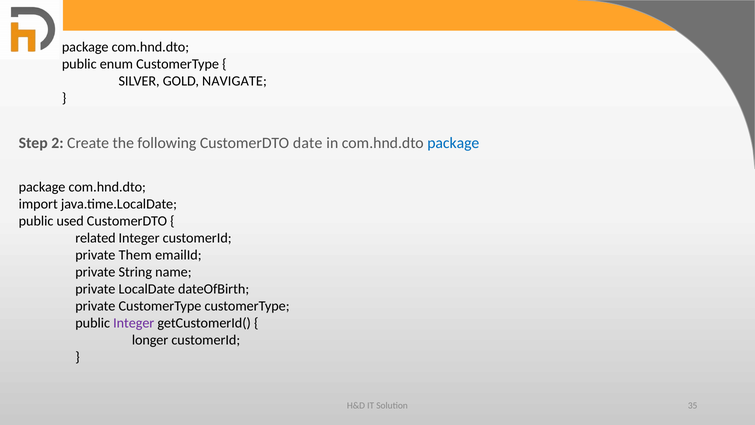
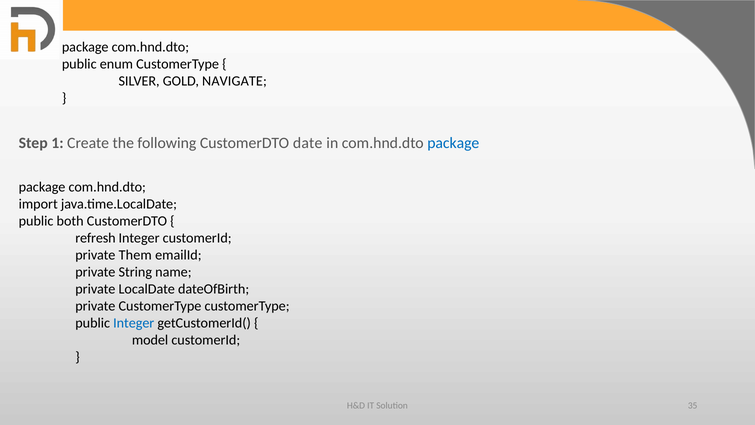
2: 2 -> 1 (57, 143)
used: used -> both (70, 221)
related: related -> refresh (95, 238)
Integer colour: purple -> blue (134, 323)
longer: longer -> model (150, 340)
